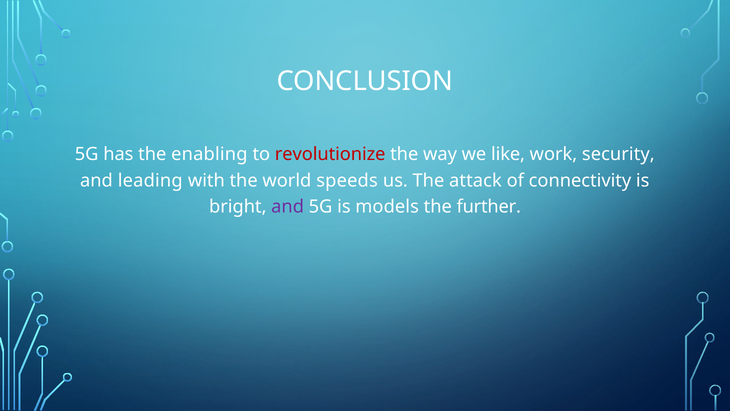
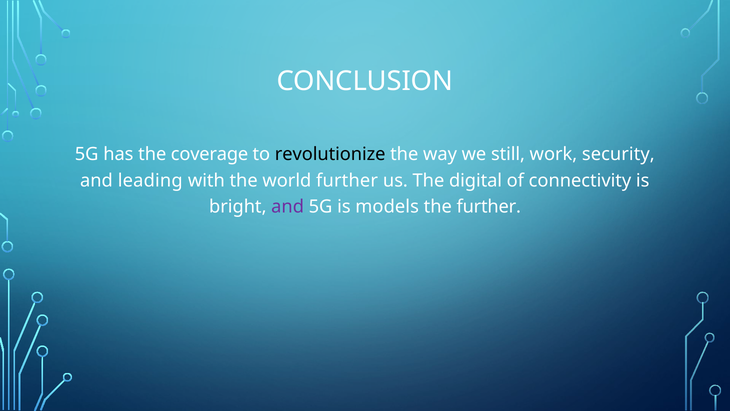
enabling: enabling -> coverage (210, 154)
revolutionize colour: red -> black (330, 154)
like: like -> still (508, 154)
world speeds: speeds -> further (347, 180)
attack: attack -> digital (476, 180)
